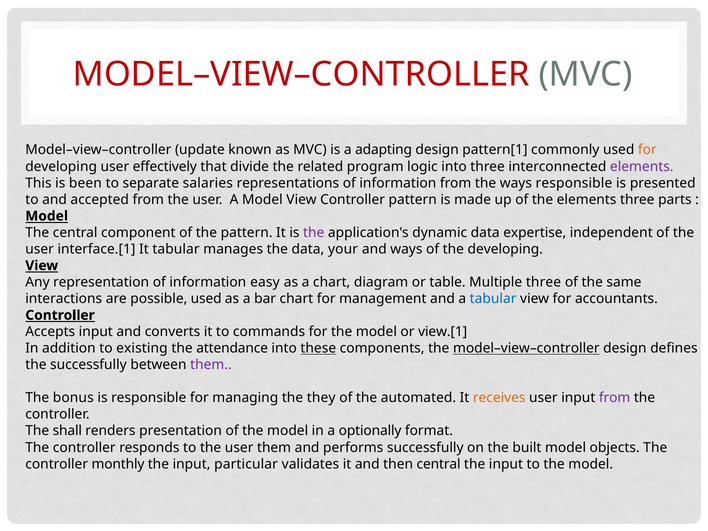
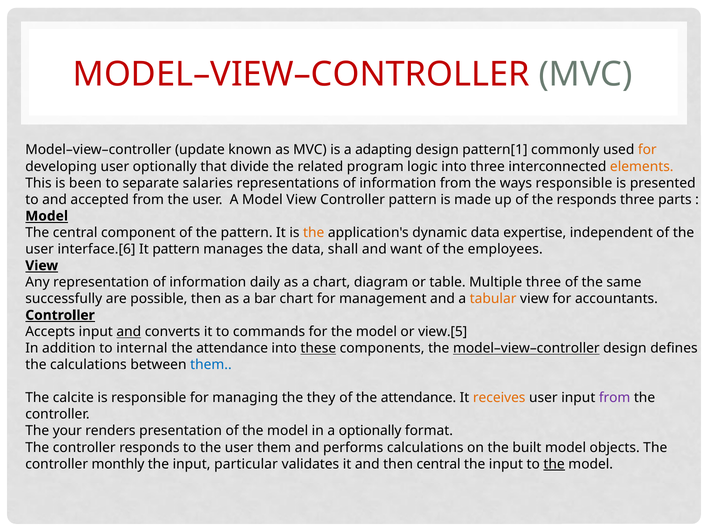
user effectively: effectively -> optionally (165, 166)
elements colour: purple -> orange (642, 166)
the elements: elements -> responds (587, 200)
the colour: purple -> orange (314, 233)
interface.[1: interface.[1 -> interface.[6 (96, 249)
It tabular: tabular -> pattern (176, 249)
your: your -> shall (343, 249)
and ways: ways -> want (406, 249)
the developing: developing -> employees (505, 249)
easy: easy -> daily (265, 282)
interactions: interactions -> successfully (64, 299)
possible used: used -> then (206, 299)
tabular colour: blue -> orange (493, 299)
and underline: none -> present (129, 332)
view.[1: view.[1 -> view.[5 (443, 332)
existing: existing -> internal (142, 348)
the successfully: successfully -> calculations (88, 365)
them colour: purple -> blue (211, 365)
bonus: bonus -> calcite (73, 398)
of the automated: automated -> attendance (419, 398)
shall: shall -> your (67, 431)
performs successfully: successfully -> calculations (425, 447)
the underline: none -> present (554, 464)
